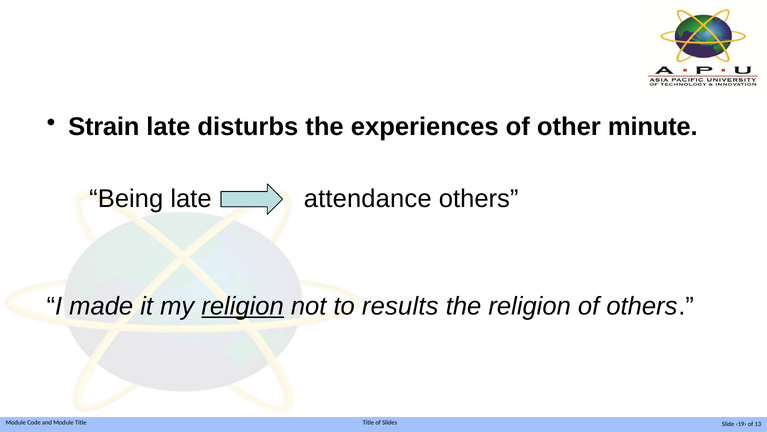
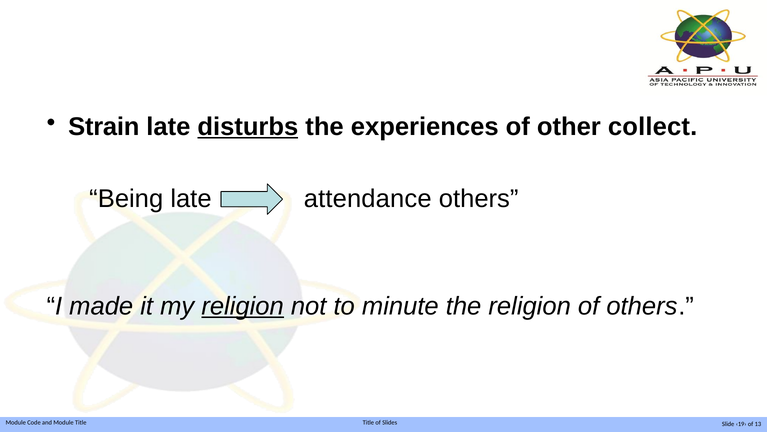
disturbs underline: none -> present (248, 127)
minute: minute -> collect (653, 127)
results: results -> minute (400, 306)
